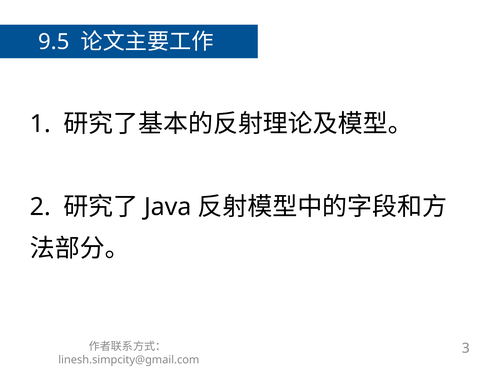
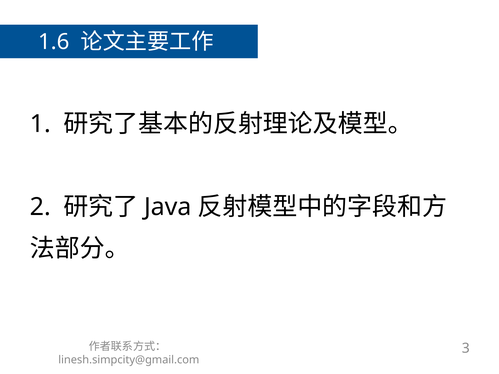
9.5: 9.5 -> 1.6 (54, 42)
